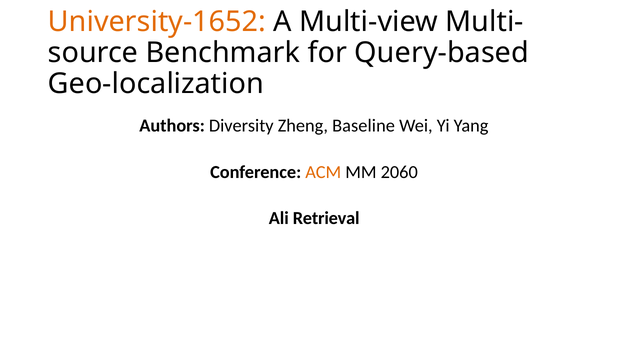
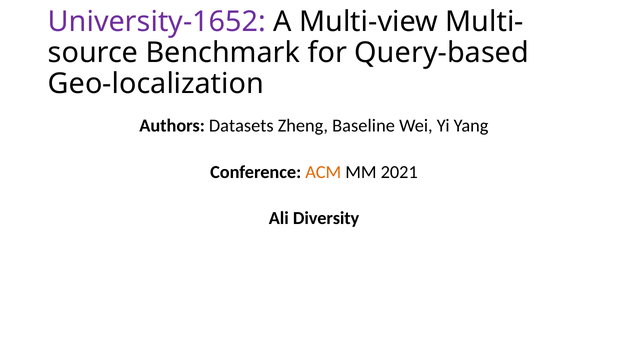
University-1652 colour: orange -> purple (157, 22)
Diversity: Diversity -> Datasets (241, 126)
2060: 2060 -> 2021 (399, 172)
Retrieval: Retrieval -> Diversity (326, 218)
